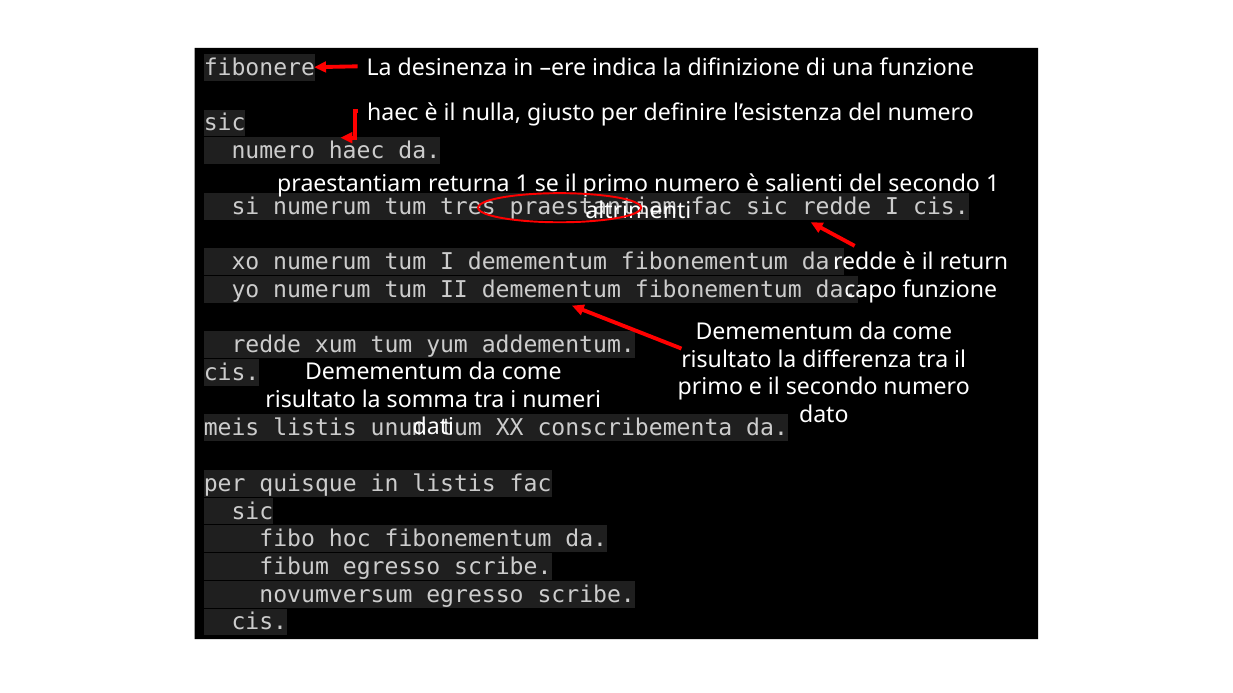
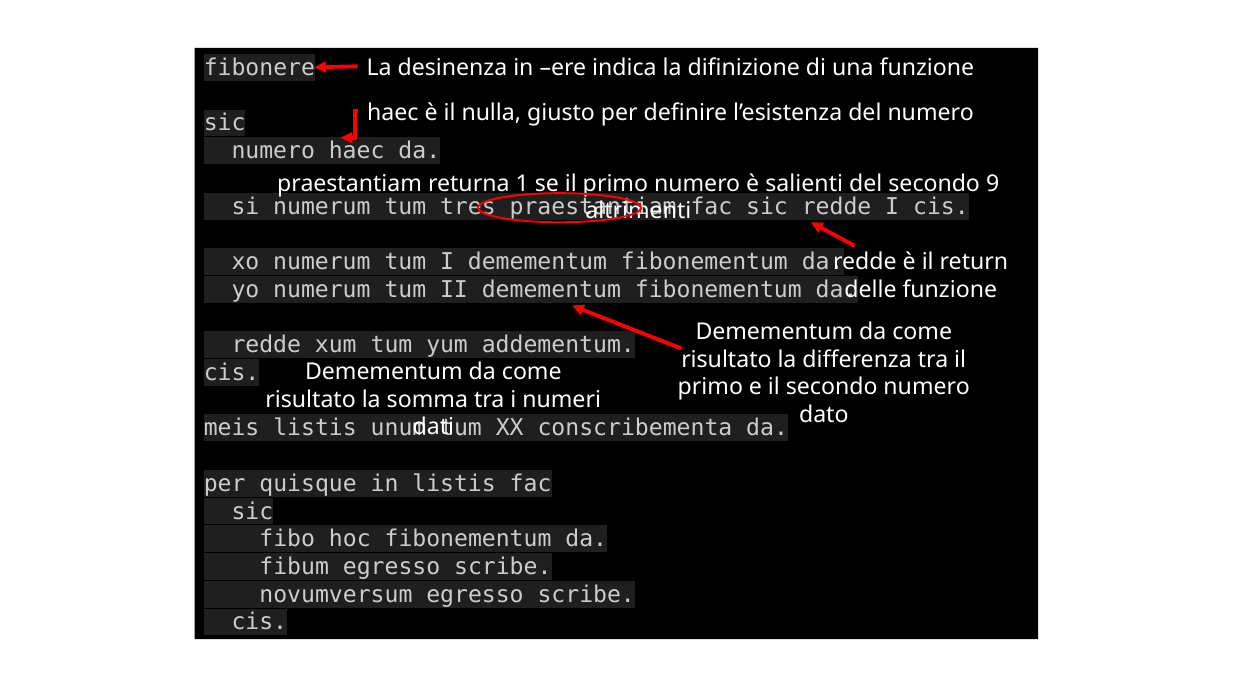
secondo 1: 1 -> 9 (993, 184)
capo: capo -> delle (870, 290)
